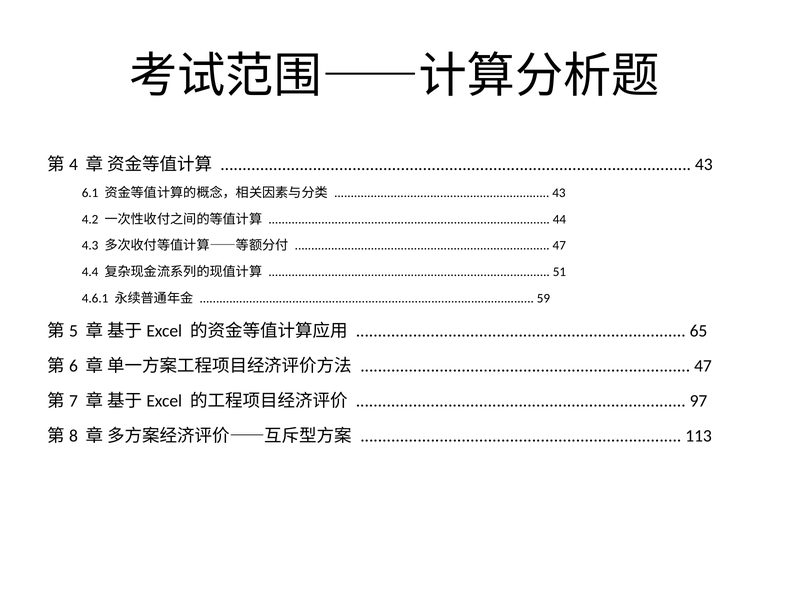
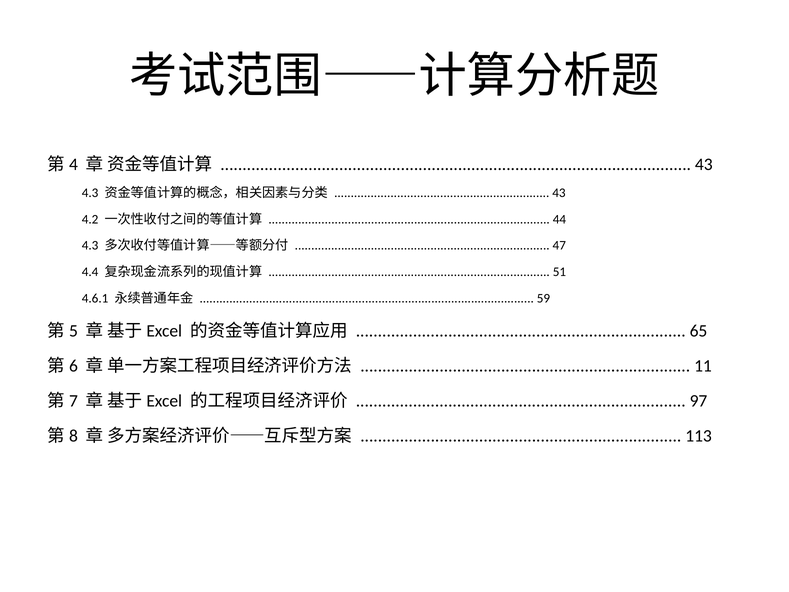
6.1: 6.1 -> 4.3 (90, 193)
47: 47 -> 11 (703, 366)
